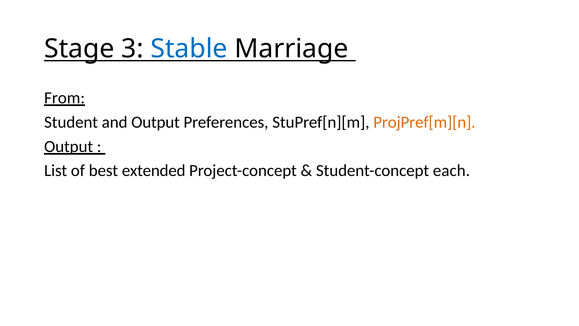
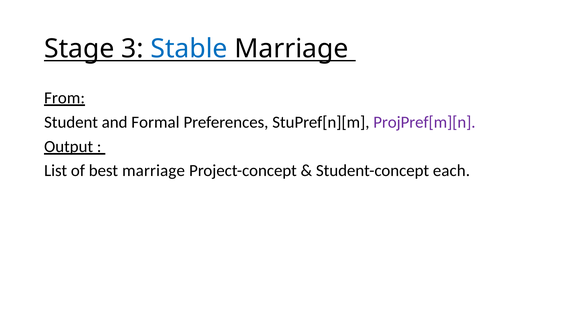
and Output: Output -> Formal (155, 122)
ProjPref[m][n colour: orange -> purple (424, 122)
best extended: extended -> marriage (153, 171)
